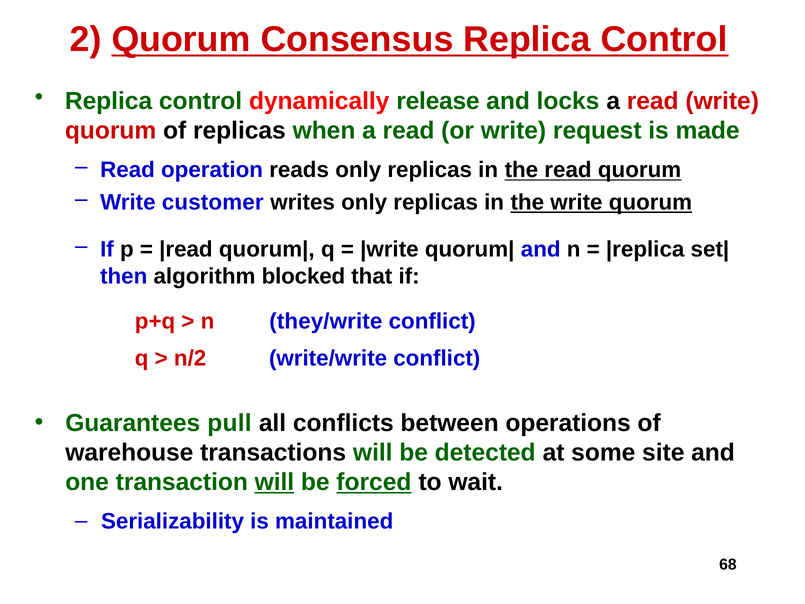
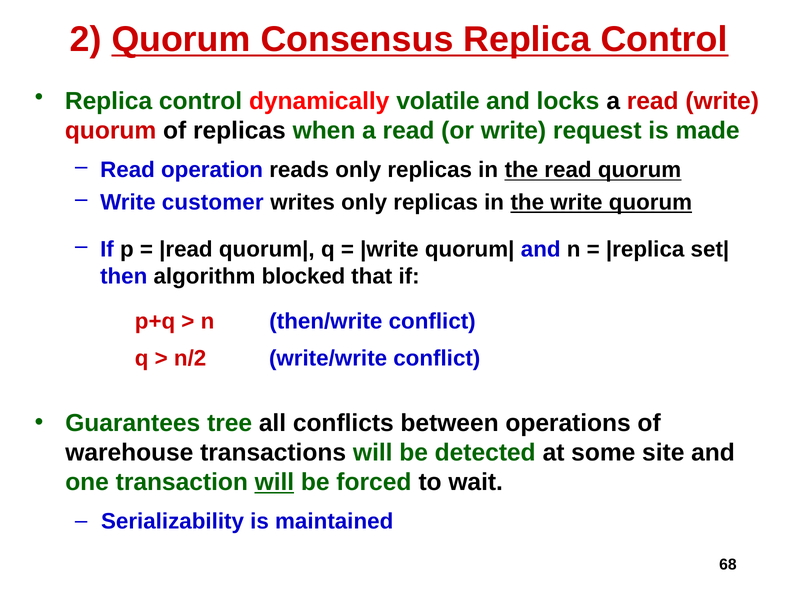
release: release -> volatile (438, 101)
they/write: they/write -> then/write (326, 321)
pull: pull -> tree (230, 423)
forced underline: present -> none (374, 482)
